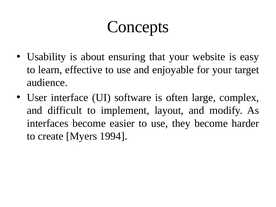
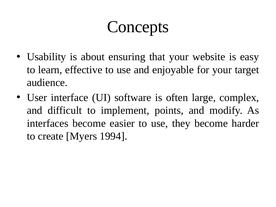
layout: layout -> points (169, 110)
